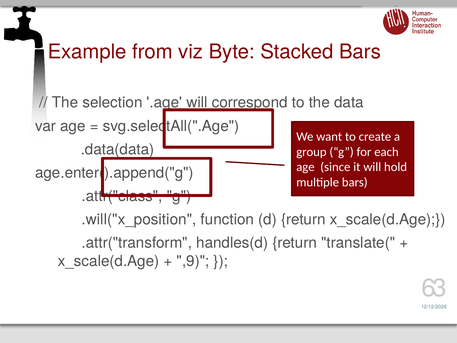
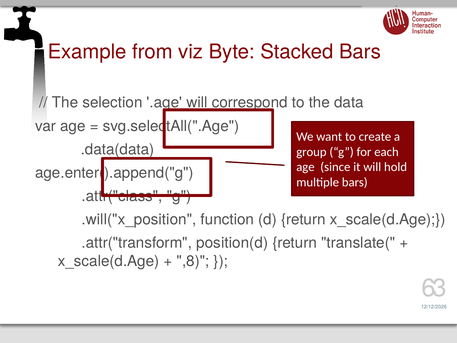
handles(d: handles(d -> position(d (232, 243)
,9: ,9 -> ,8 (193, 261)
